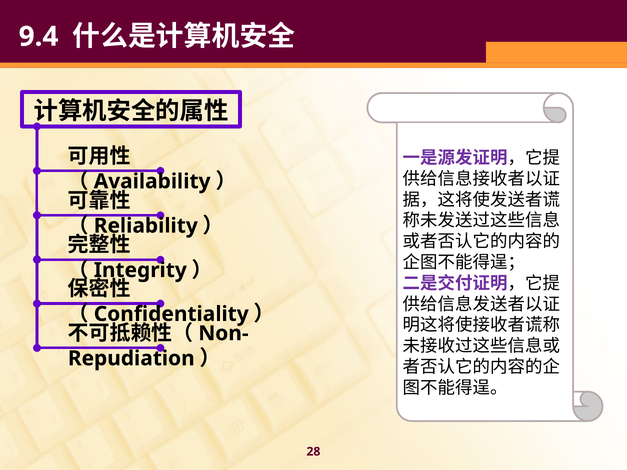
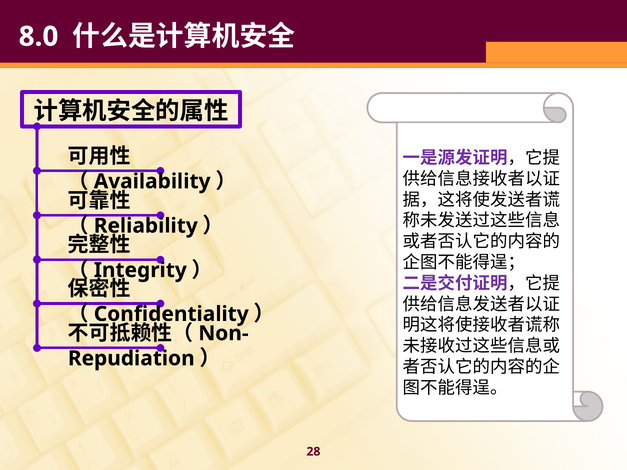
9.4: 9.4 -> 8.0 (39, 37)
